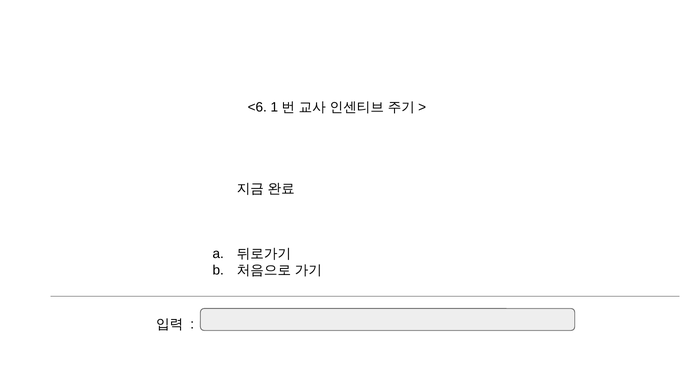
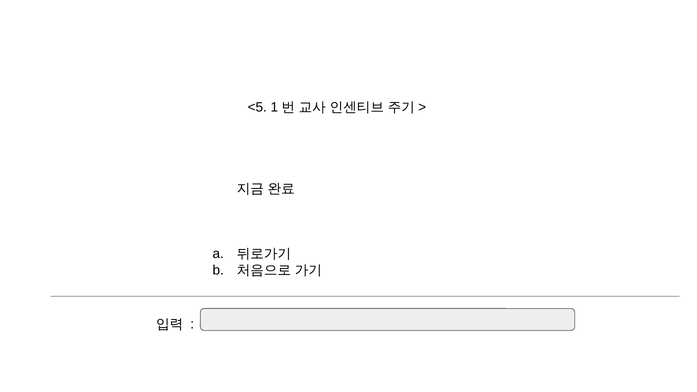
<6: <6 -> <5 (257, 107)
